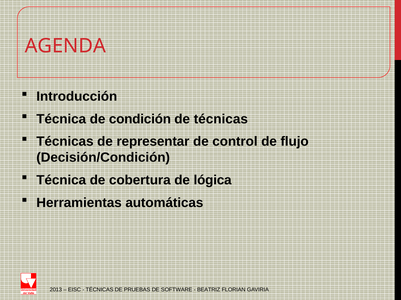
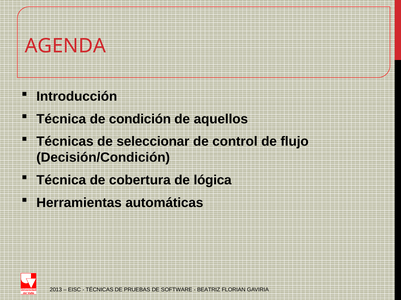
de técnicas: técnicas -> aquellos (221, 119)
representar: representar -> seleccionar (153, 142)
